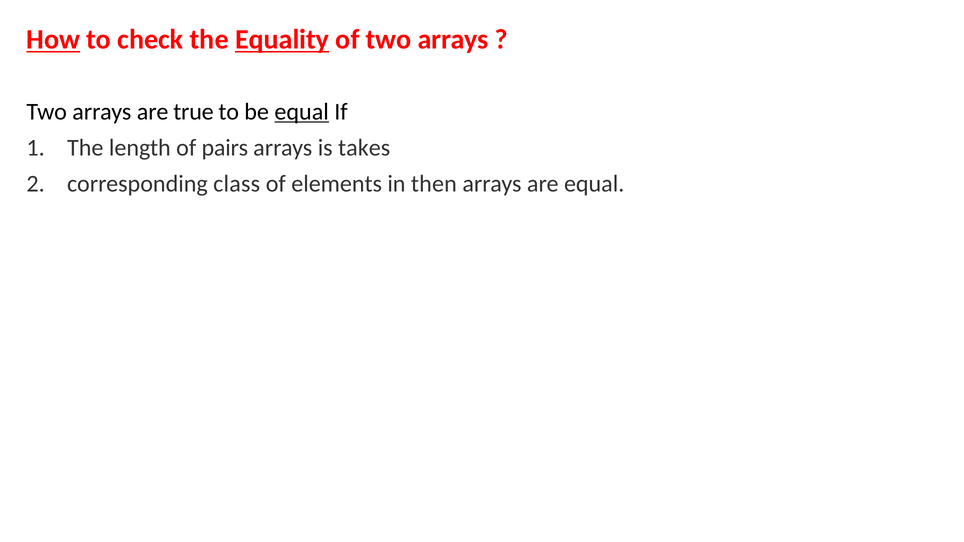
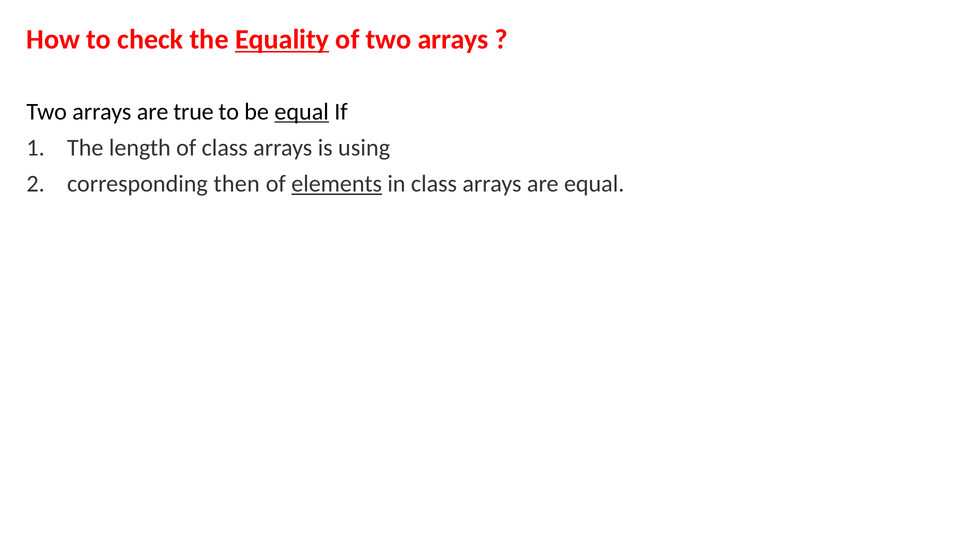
How underline: present -> none (53, 40)
of pairs: pairs -> class (225, 148)
takes: takes -> using (364, 148)
class: class -> then (237, 184)
elements underline: none -> present (337, 184)
in then: then -> class (434, 184)
